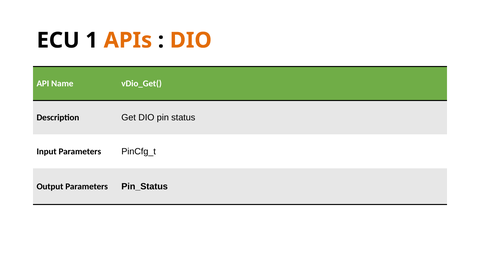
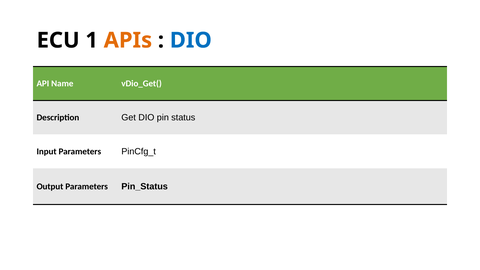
DIO colour: orange -> blue (191, 40)
